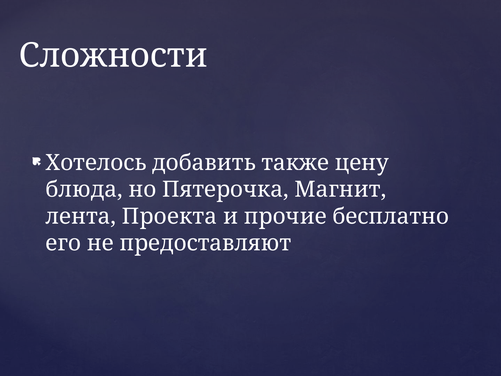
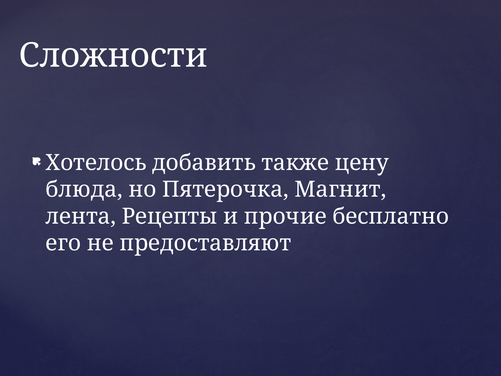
Проекта: Проекта -> Рецепты (170, 216)
